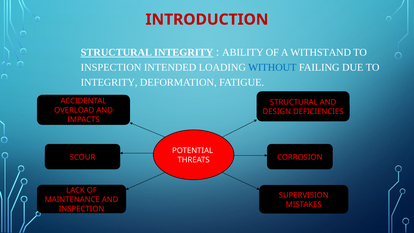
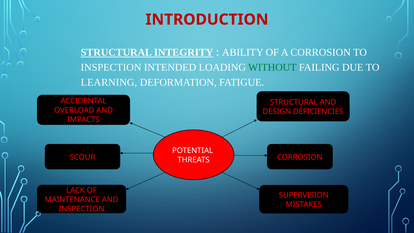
A WITHSTAND: WITHSTAND -> CORROSION (321, 52)
WITHOUT colour: blue -> green (272, 68)
INTEGRITY: INTEGRITY -> LEARNING (109, 82)
